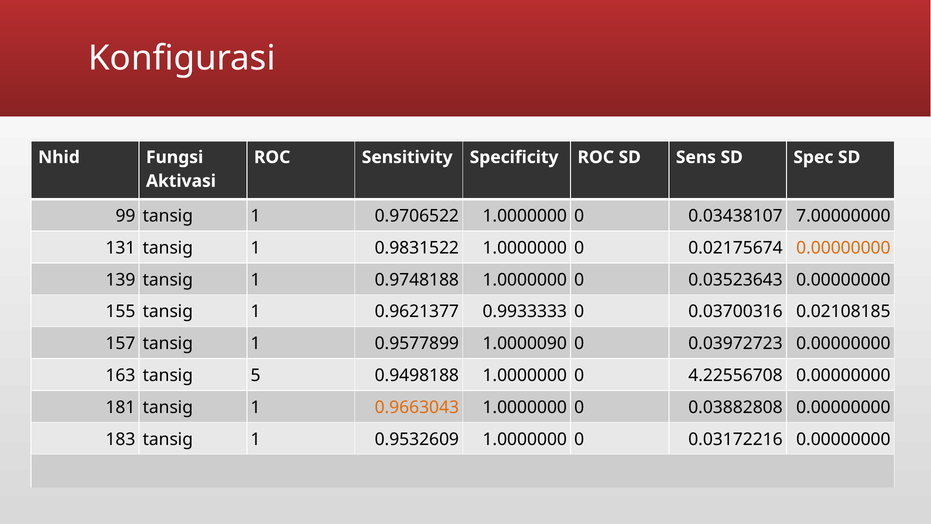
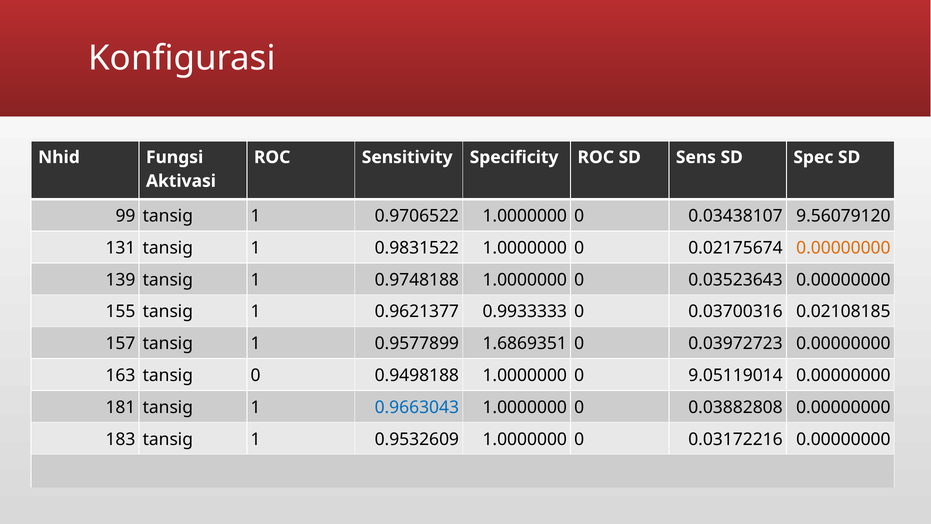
7.00000000: 7.00000000 -> 9.56079120 (843, 216)
1.0000090: 1.0000090 -> 1.6869351 (525, 343)
tansig 5: 5 -> 0 (256, 375)
4.22556708: 4.22556708 -> 9.05119014 (735, 375)
0.9663043 colour: orange -> blue (417, 407)
